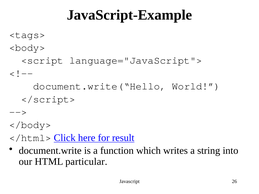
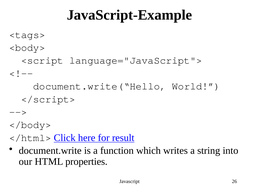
particular: particular -> properties (86, 162)
